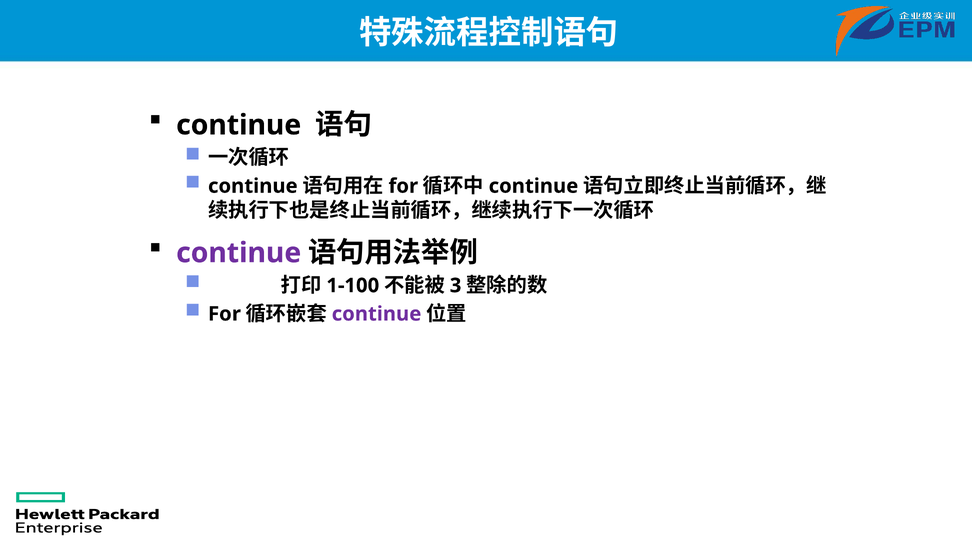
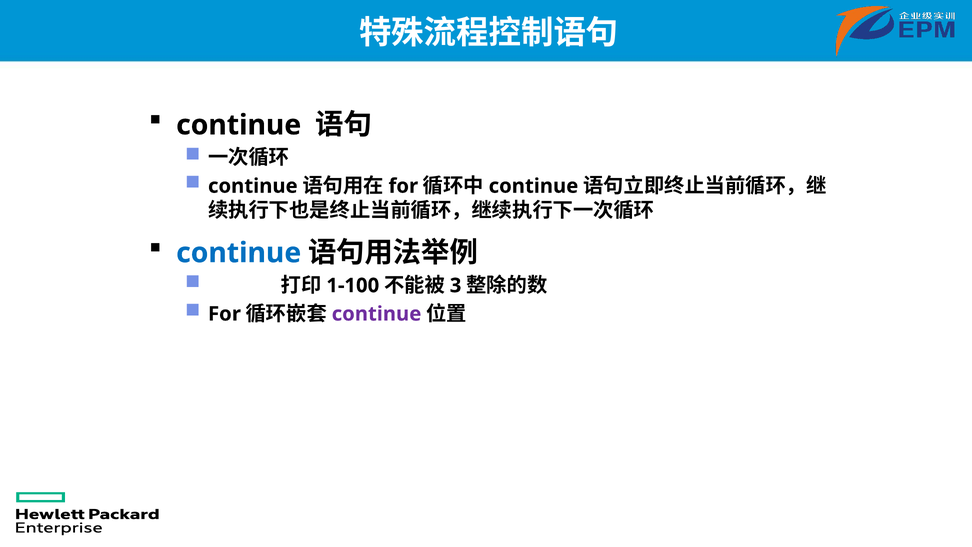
continue colour: purple -> blue (239, 253)
